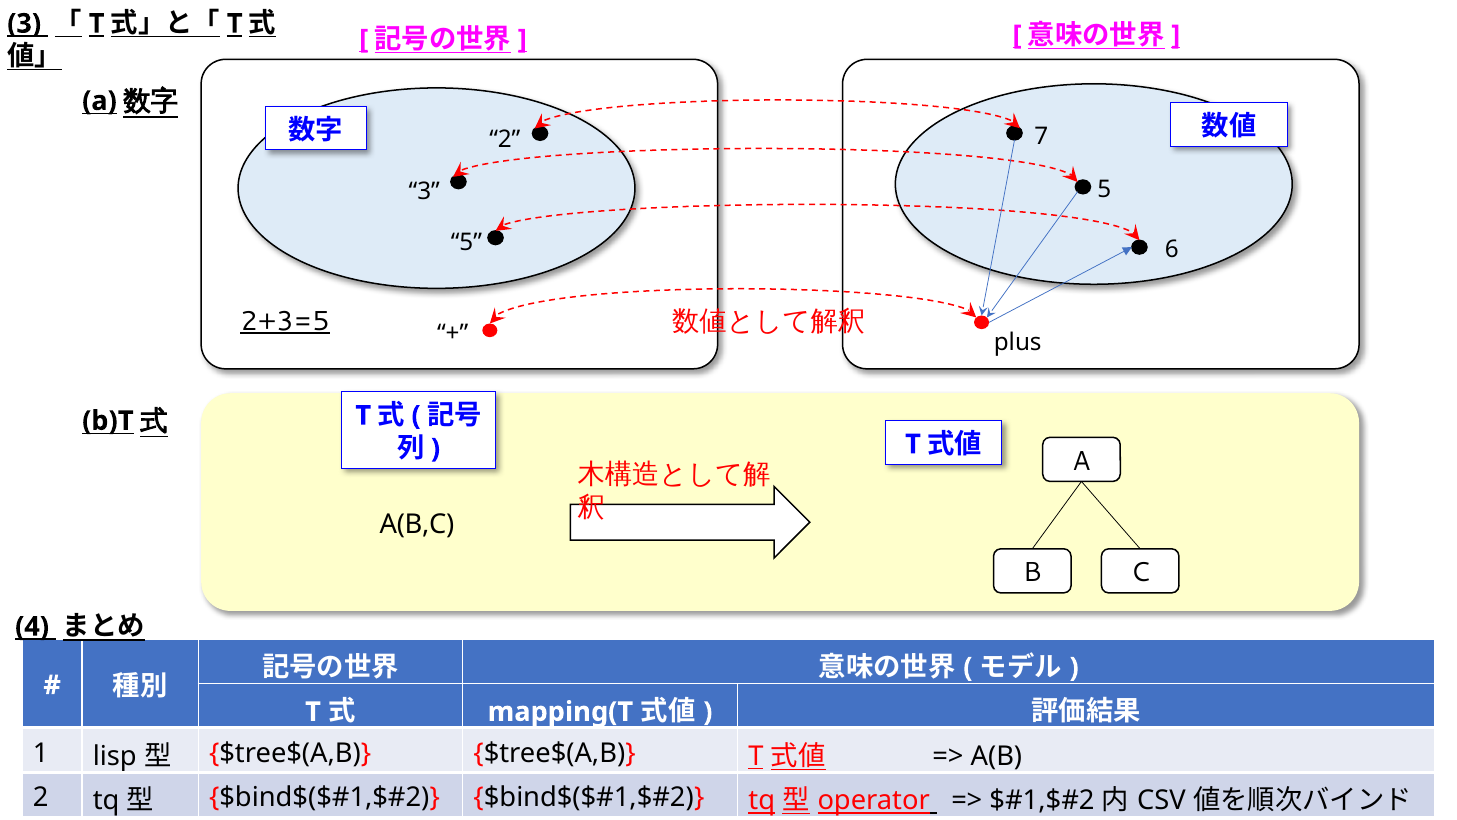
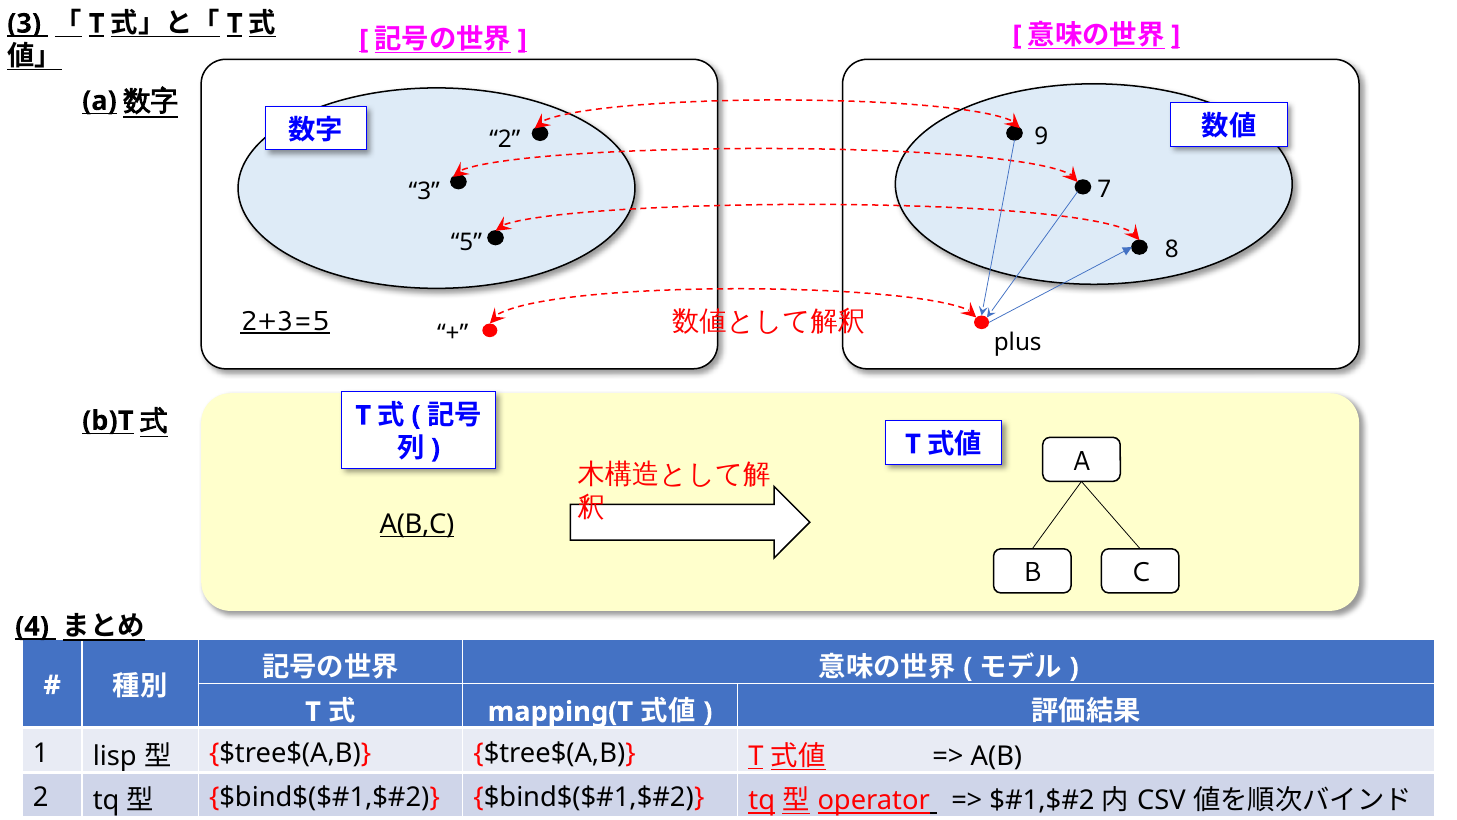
7: 7 -> 9 (1041, 137)
3 5: 5 -> 7 (1104, 189)
6: 6 -> 8 (1172, 249)
A(B,C underline: none -> present (417, 525)
